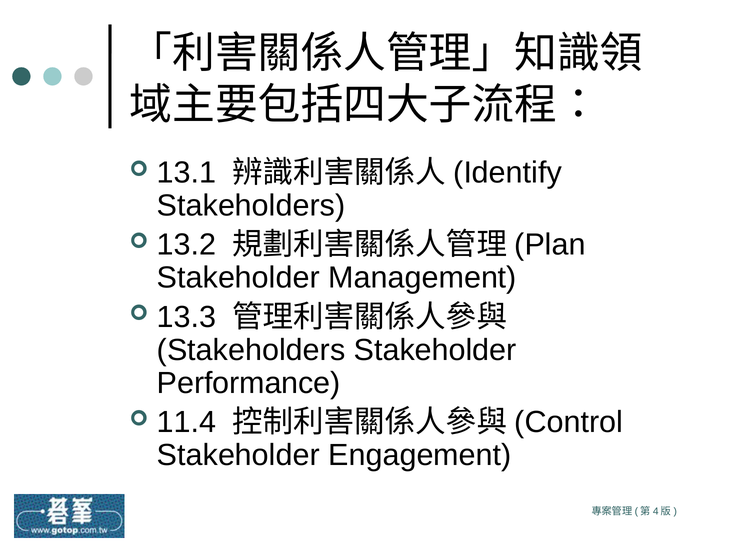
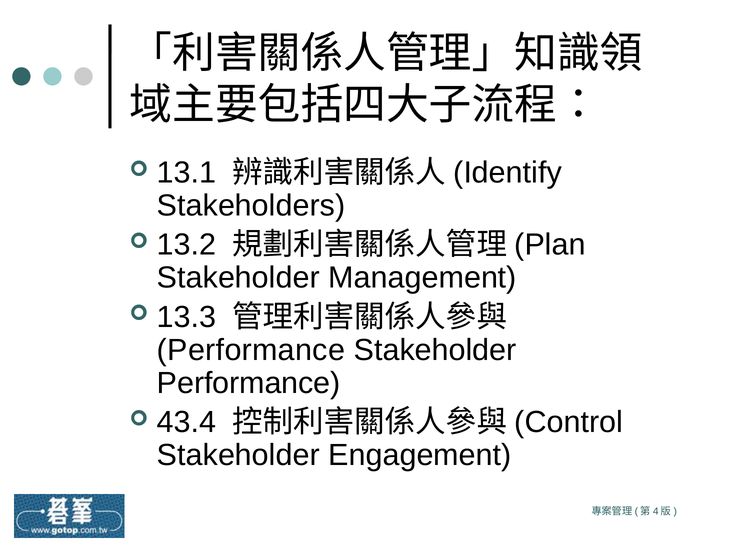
Stakeholders: Stakeholders -> Performance (251, 350)
11.4: 11.4 -> 43.4 (187, 422)
